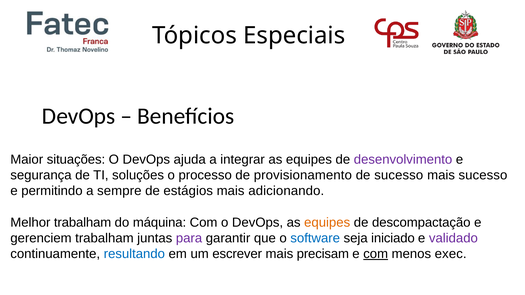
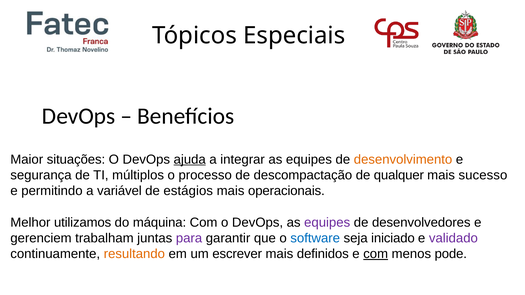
ajuda underline: none -> present (190, 160)
desenvolvimento colour: purple -> orange (403, 160)
soluções: soluções -> múltiplos (138, 175)
provisionamento: provisionamento -> descompactação (303, 175)
de sucesso: sucesso -> qualquer (399, 175)
sempre: sempre -> variável (119, 191)
adicionando: adicionando -> operacionais (286, 191)
Melhor trabalham: trabalham -> utilizamos (83, 223)
equipes colour: orange -> purple (327, 223)
descompactação: descompactação -> desenvolvedores (421, 223)
resultando colour: blue -> orange (134, 254)
precisam: precisam -> definidos (323, 254)
exec: exec -> pode (451, 254)
